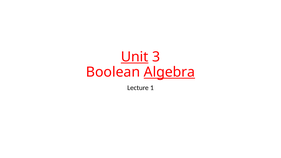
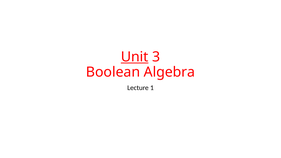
Algebra underline: present -> none (169, 72)
